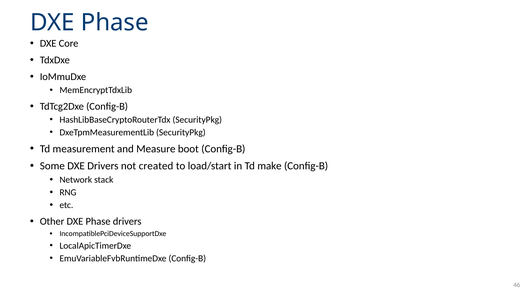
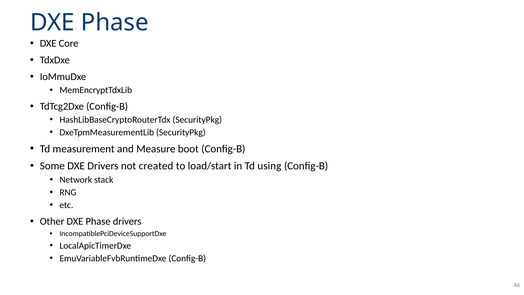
make: make -> using (269, 166)
